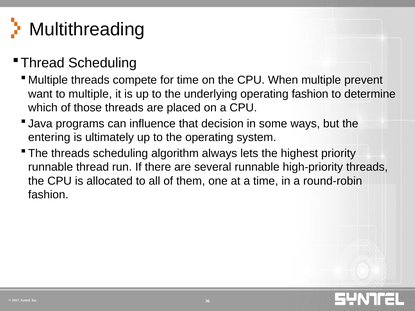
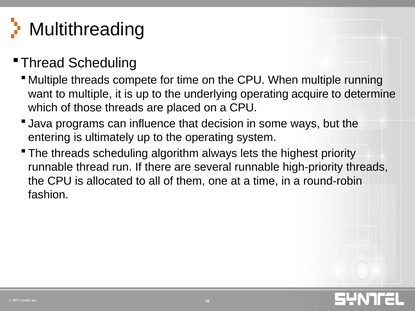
prevent: prevent -> running (364, 80)
operating fashion: fashion -> acquire (310, 94)
